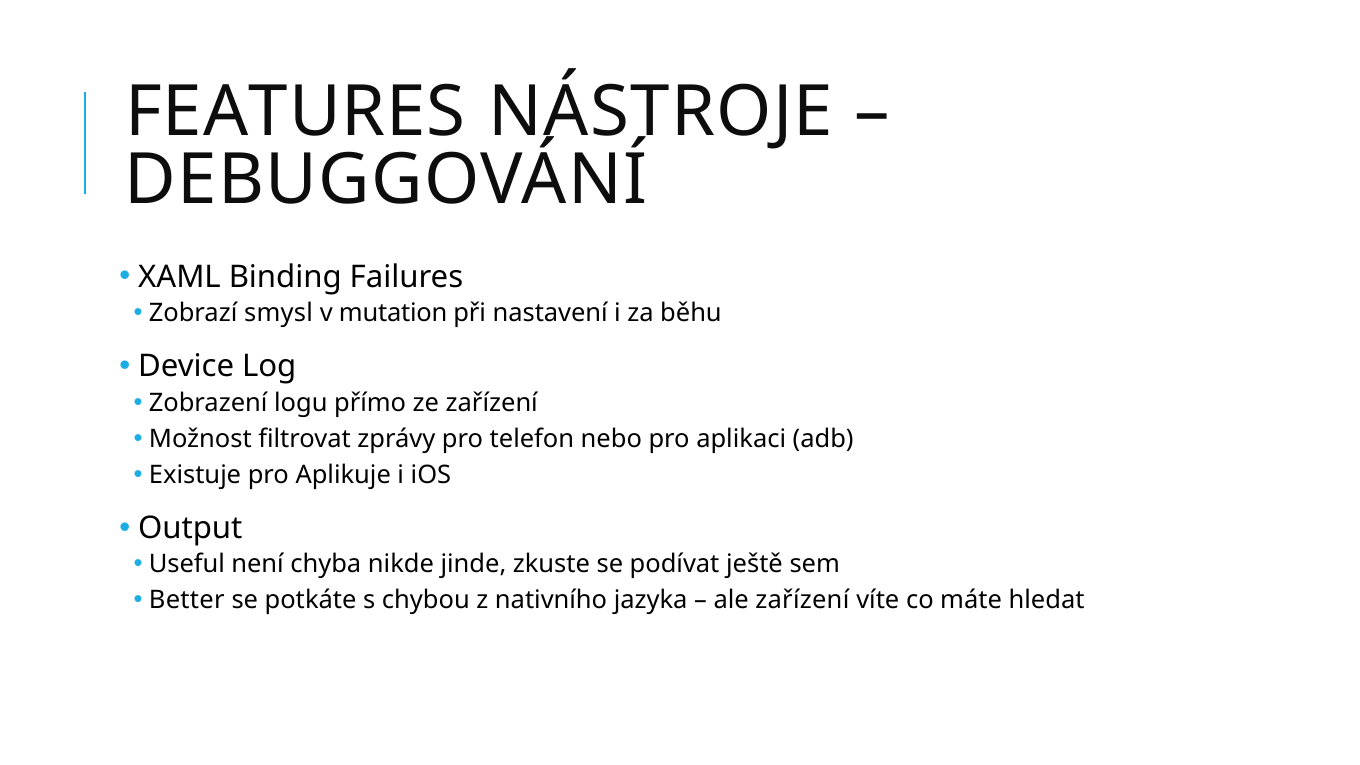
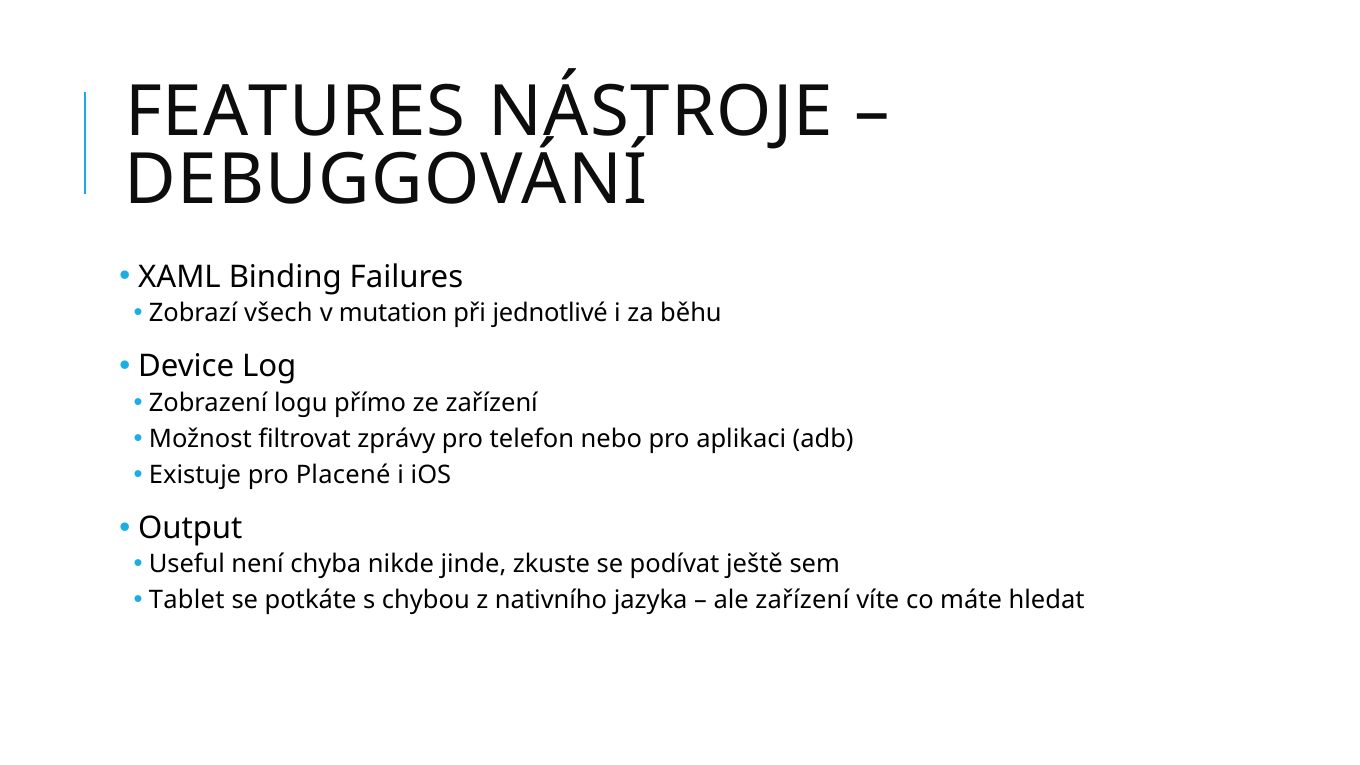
smysl: smysl -> všech (278, 313)
nastavení: nastavení -> jednotlivé (550, 313)
Aplikuje: Aplikuje -> Placené (343, 475)
Better: Better -> Tablet (187, 600)
